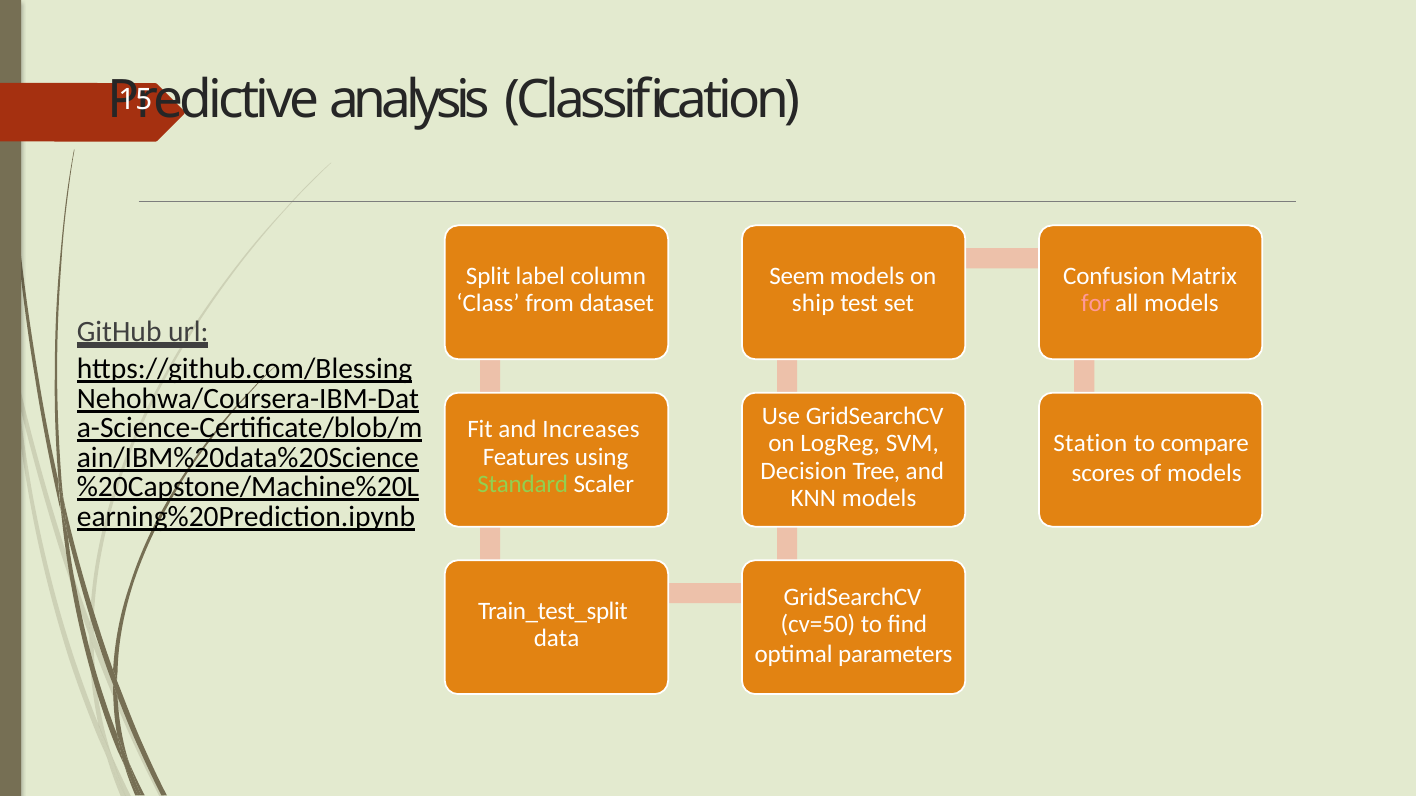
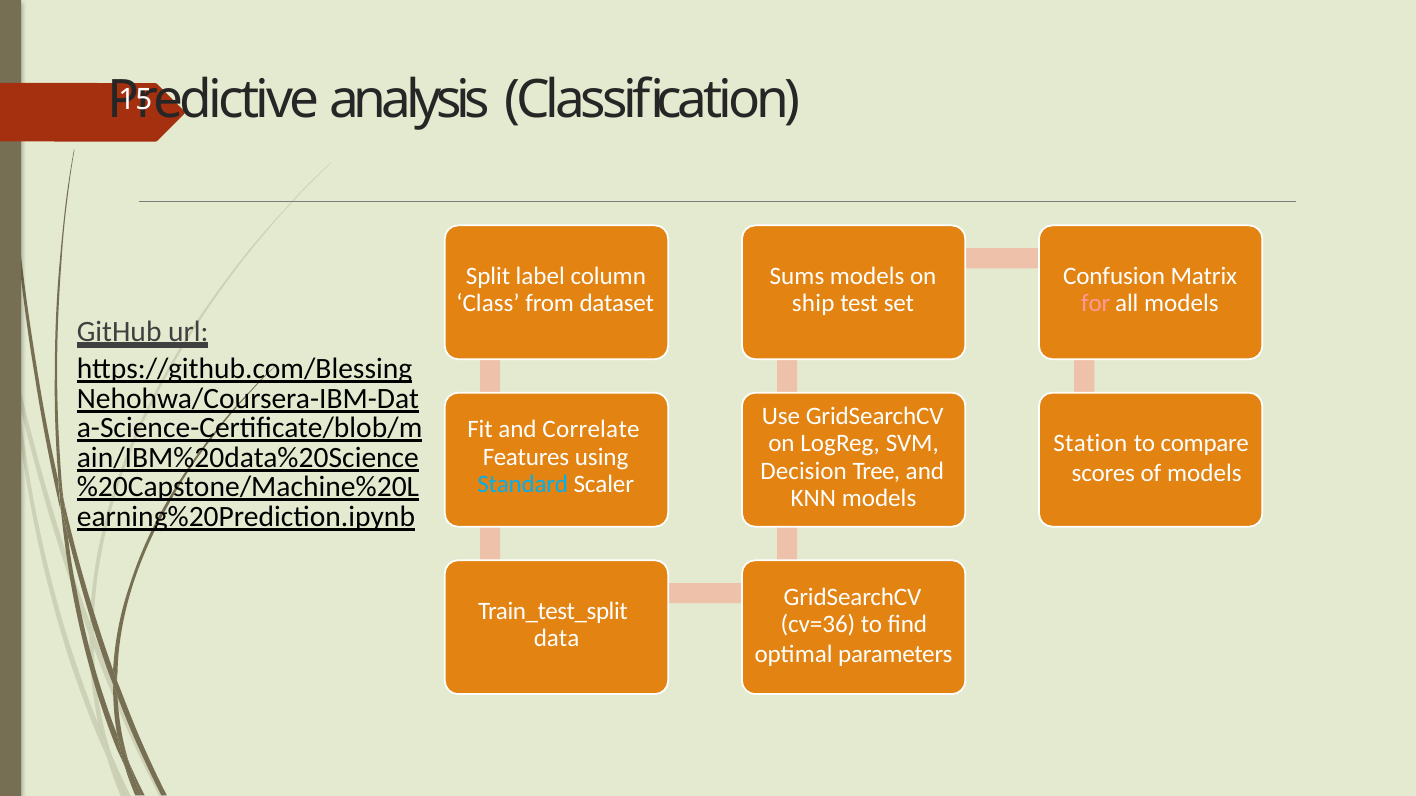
Seem: Seem -> Sums (797, 276)
Increases: Increases -> Correlate (591, 430)
Standard colour: light green -> light blue (523, 485)
cv=50: cv=50 -> cv=36 (818, 625)
